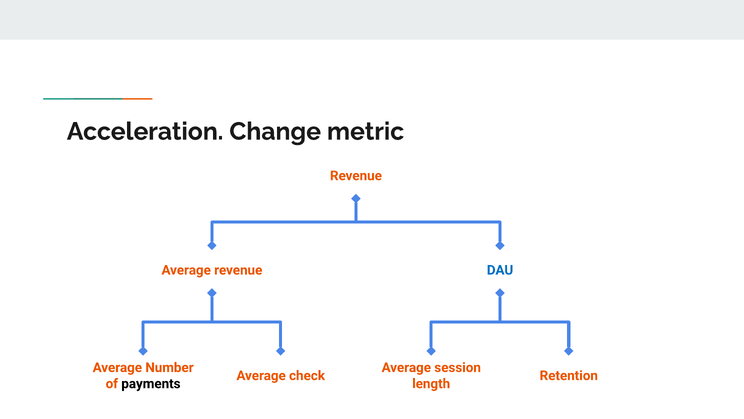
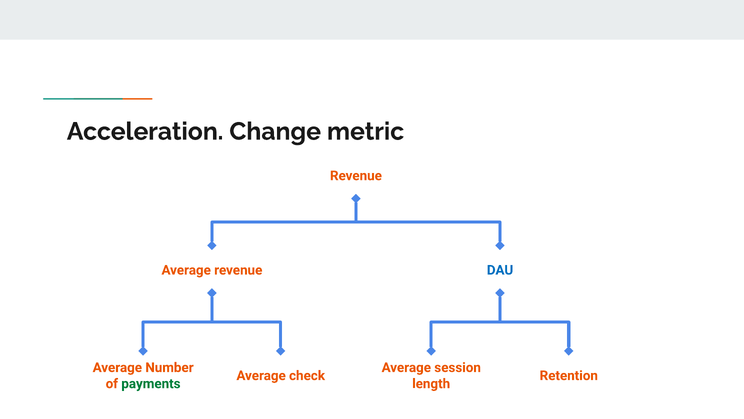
payments colour: black -> green (151, 383)
